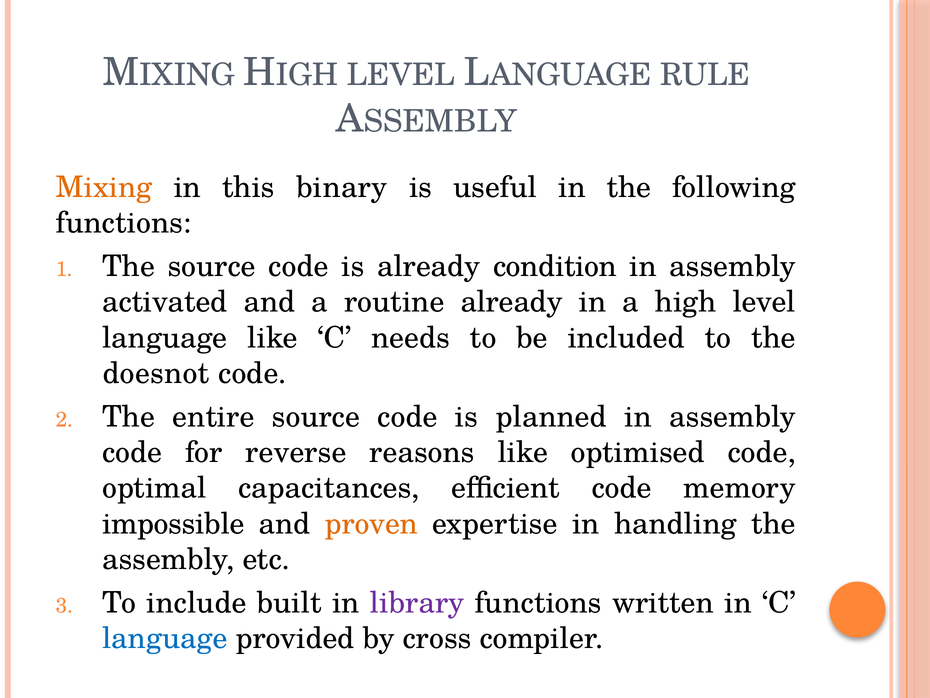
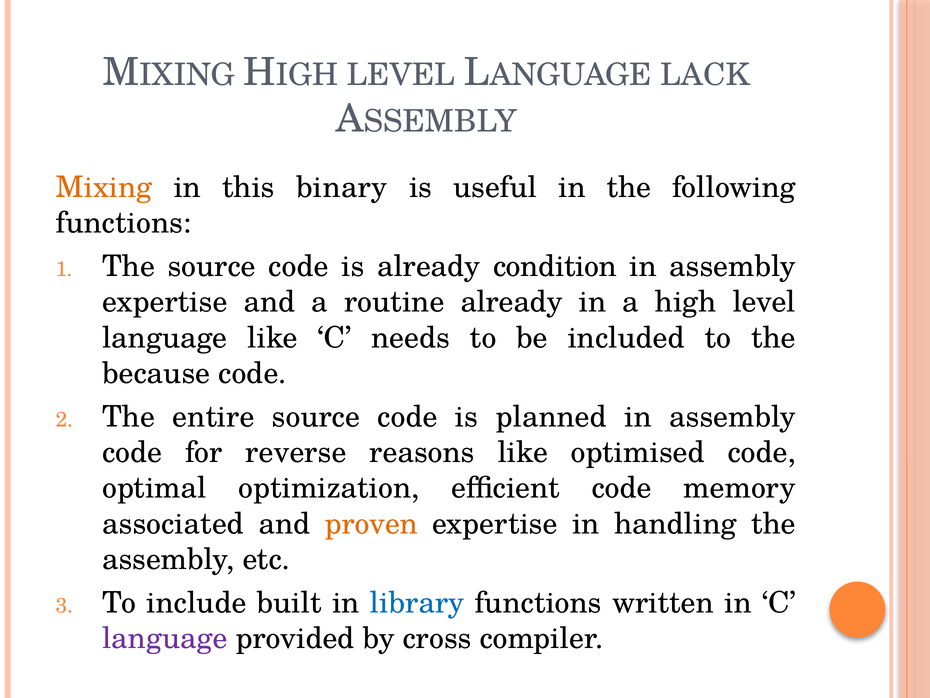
RULE: RULE -> LACK (705, 75)
activated: activated -> expertise (165, 302)
doesnot: doesnot -> because (156, 373)
capacitances: capacitances -> optimization (329, 488)
impossible: impossible -> associated (173, 523)
library colour: purple -> blue (417, 602)
language colour: blue -> purple (165, 638)
